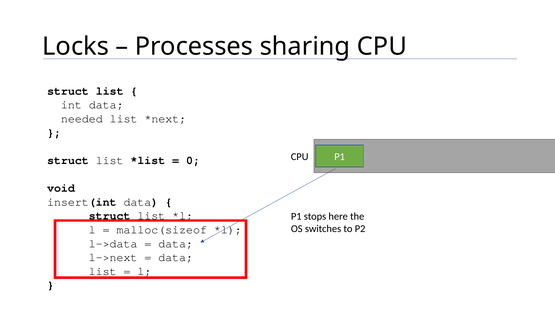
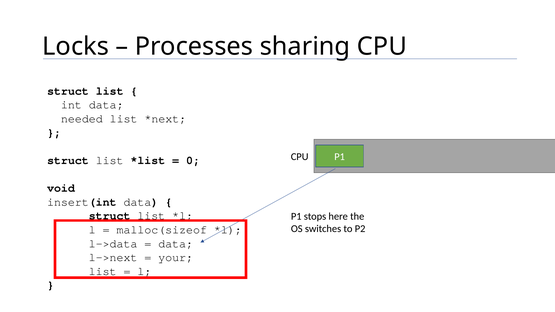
data: data -> your (176, 258)
